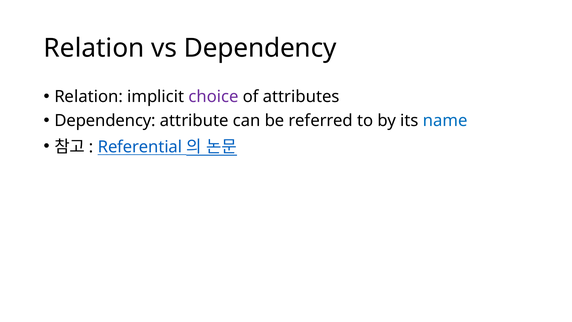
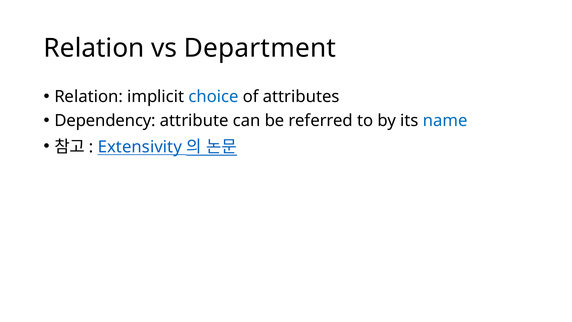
vs Dependency: Dependency -> Department (260, 48)
choice colour: purple -> blue (214, 97)
Referential: Referential -> Extensivity (140, 147)
